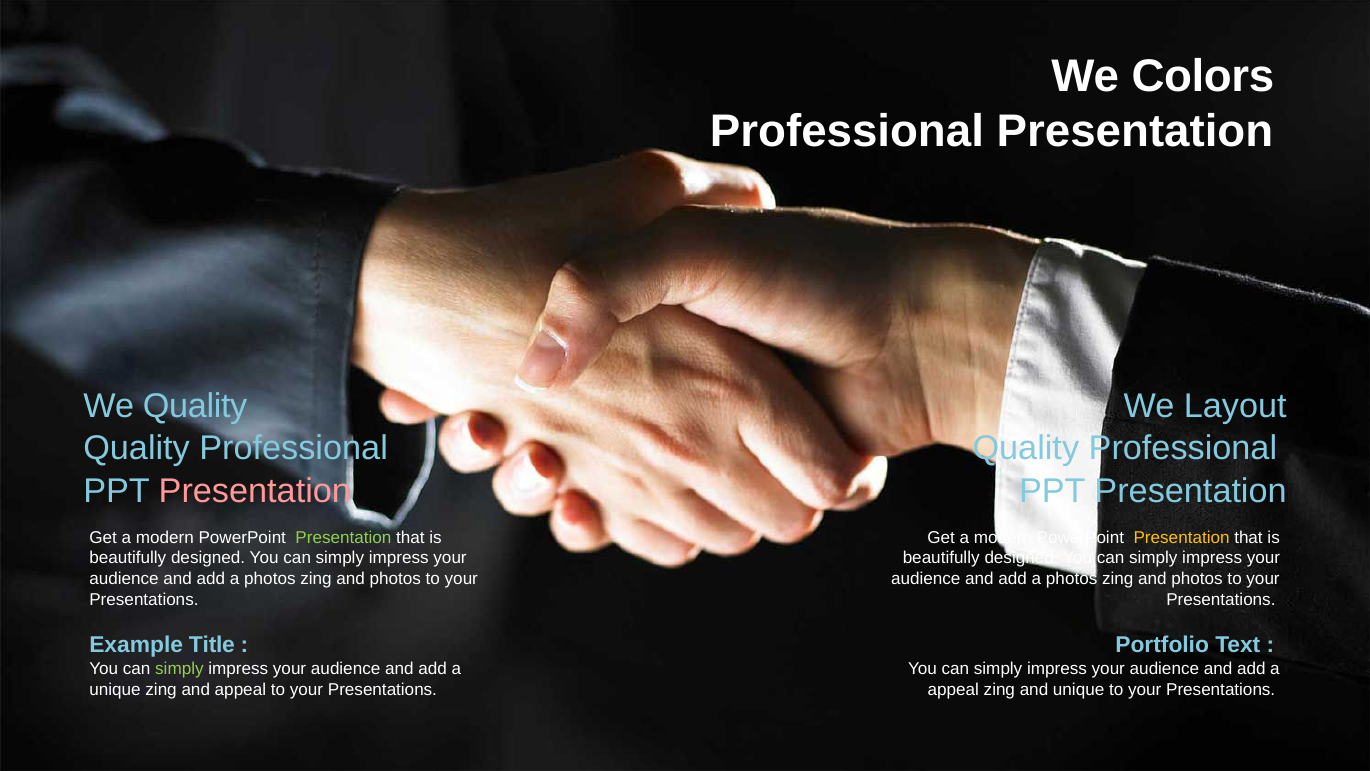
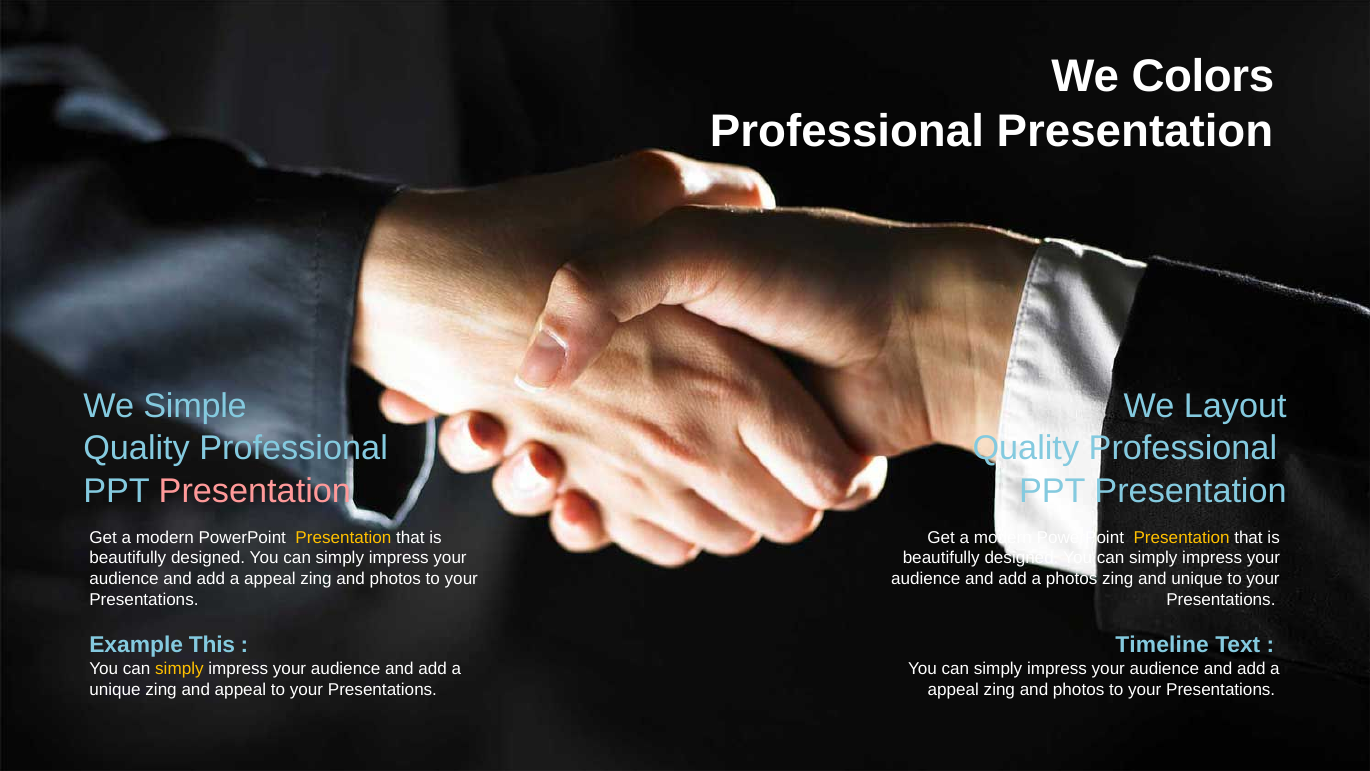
We Quality: Quality -> Simple (195, 406)
Presentation colour: light green -> yellow (343, 537)
photos: photos -> appeal (270, 579)
photos: photos -> unique (1197, 579)
Title: Title -> This (212, 645)
Portfolio: Portfolio -> Timeline (1162, 645)
simply colour: light green -> yellow (179, 668)
unique: unique -> photos (1079, 689)
